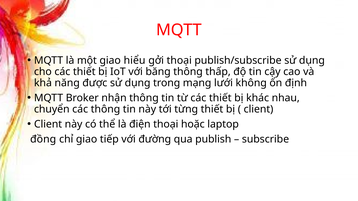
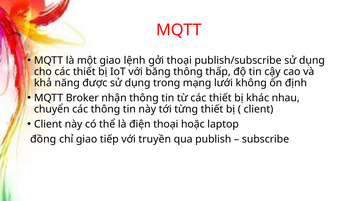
hiểu: hiểu -> lệnh (135, 61)
đường: đường -> truyền (155, 139)
